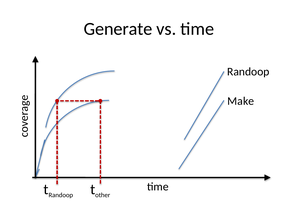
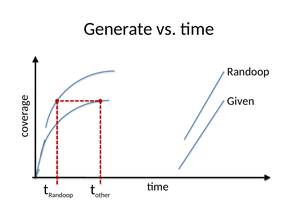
Make: Make -> Given (241, 101)
